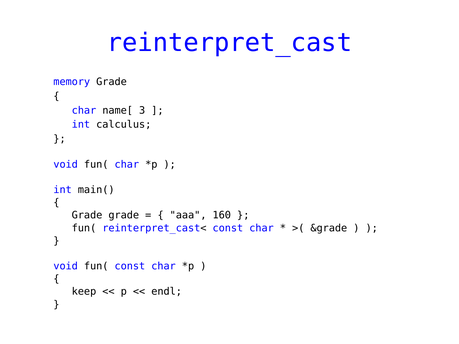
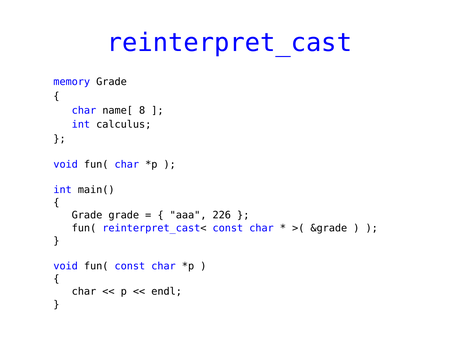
3: 3 -> 8 (142, 110)
160: 160 -> 226 (222, 215)
keep: keep -> char (84, 292)
